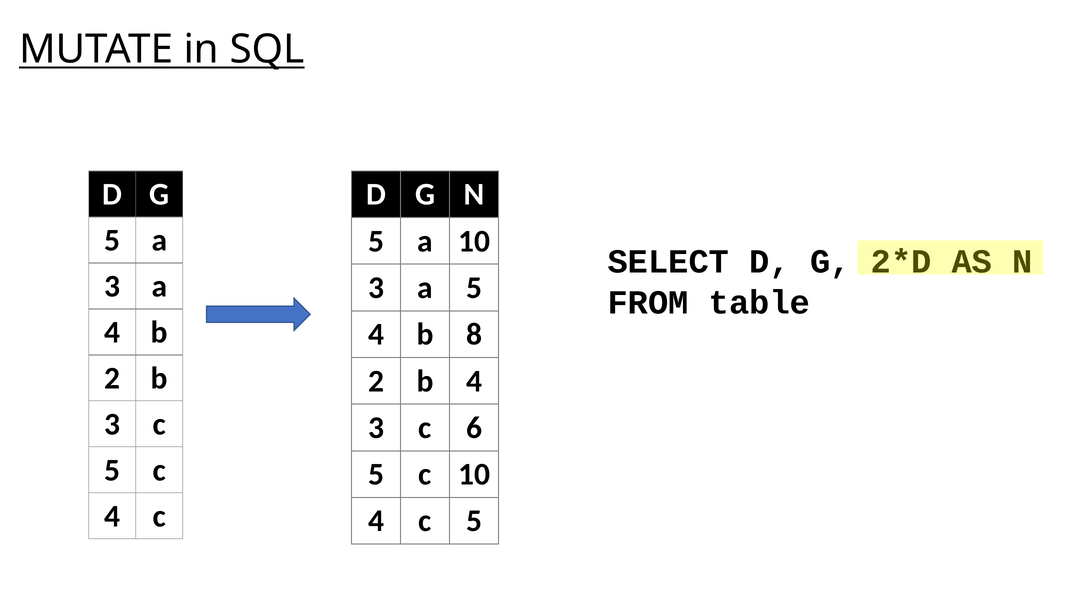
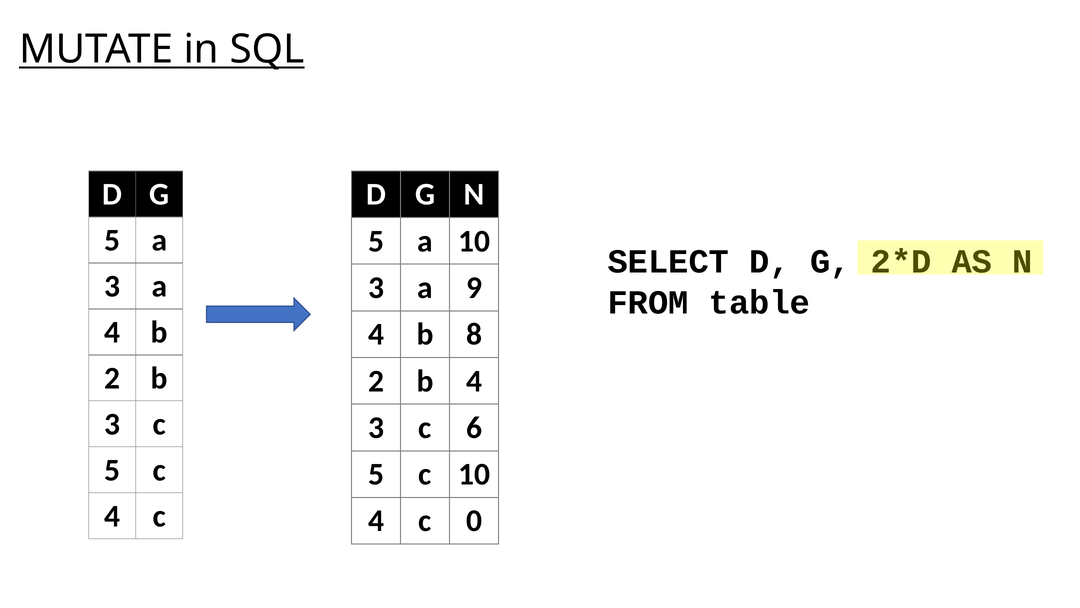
a 5: 5 -> 9 (474, 288)
4 c 5: 5 -> 0 (474, 521)
